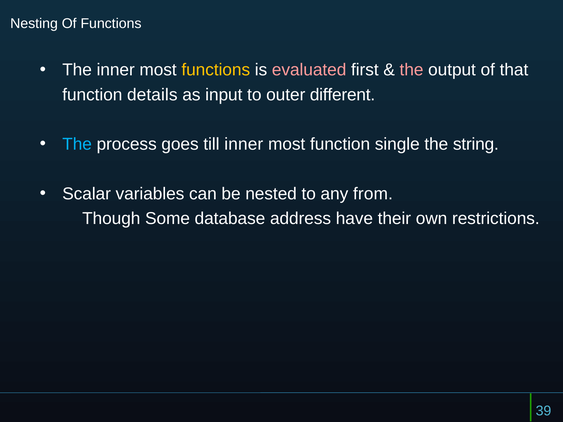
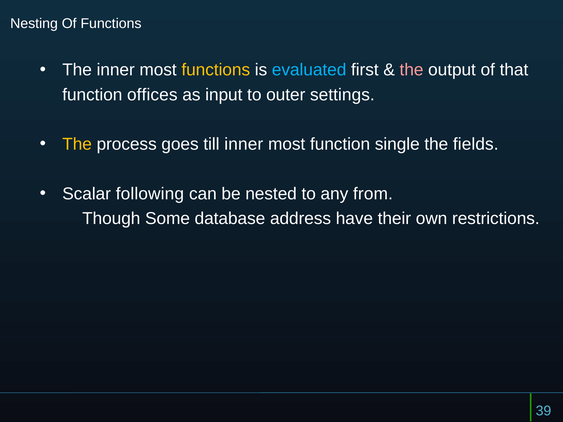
evaluated colour: pink -> light blue (309, 70)
details: details -> offices (152, 95)
different: different -> settings (342, 95)
The colour: light blue -> yellow (77, 144)
string: string -> fields (476, 144)
variables: variables -> following (150, 194)
